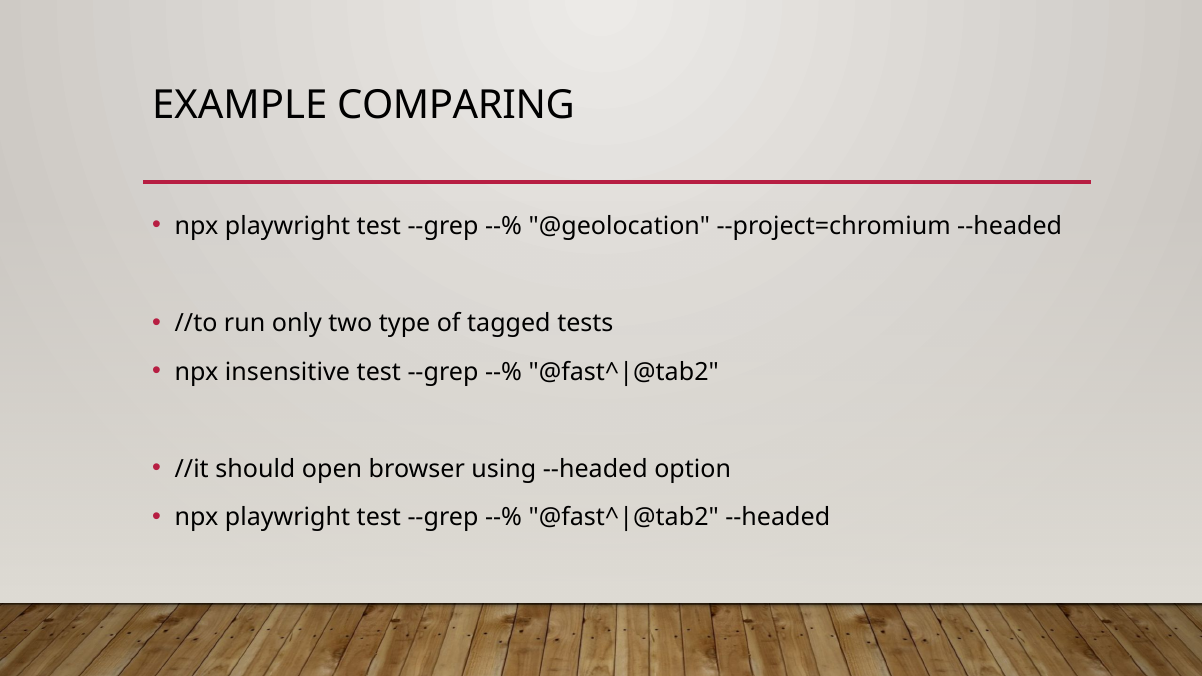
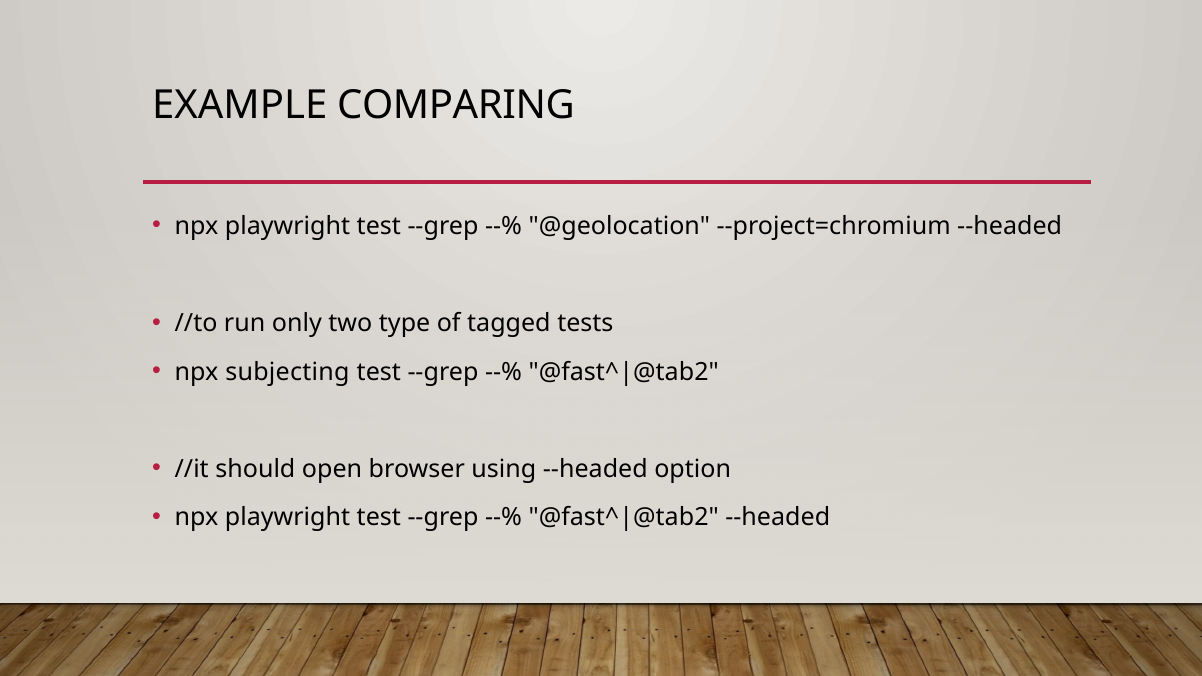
insensitive: insensitive -> subjecting (287, 372)
